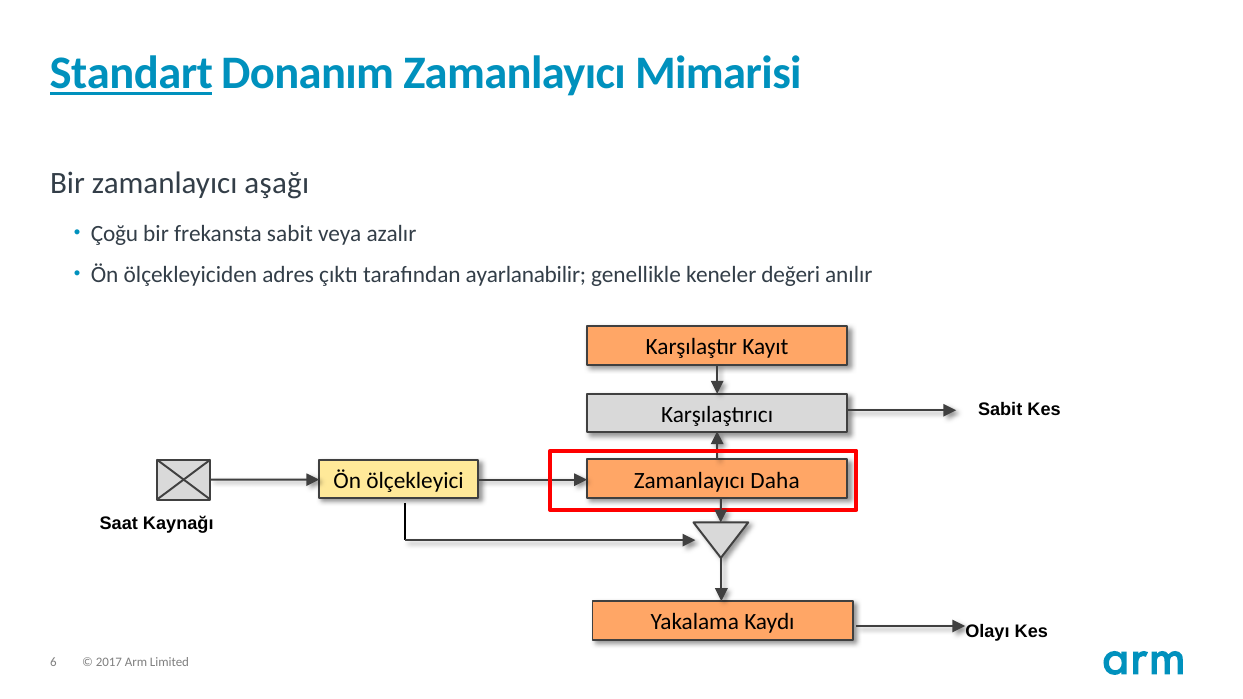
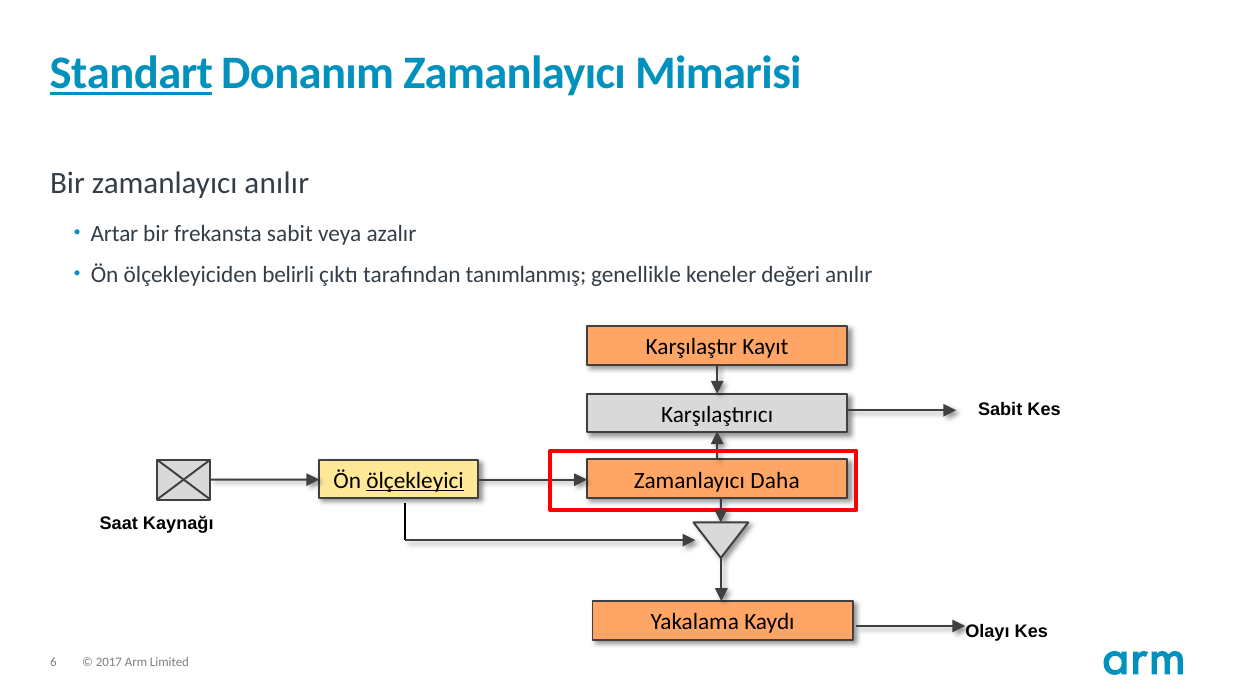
zamanlayıcı aşağı: aşağı -> anılır (277, 184)
Çoğu: Çoğu -> Artar (115, 234)
adres: adres -> belirli (288, 275)
ayarlanabilir: ayarlanabilir -> tanımlanmış (526, 275)
ölçekleyici underline: none -> present (415, 481)
